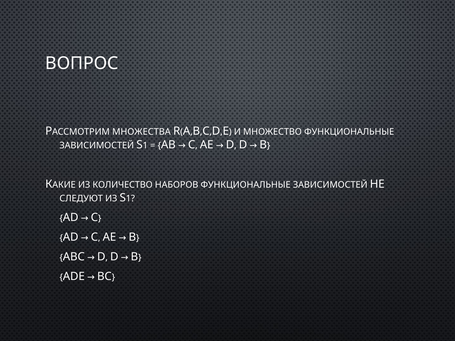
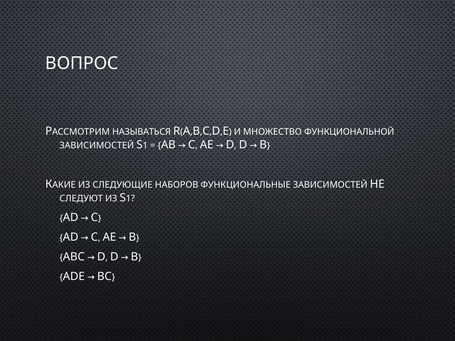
МНОЖЕСТВА: МНОЖЕСТВА -> НАЗЫВАТЬСЯ (142, 132)
МНОЖЕСТВО ФУНКЦИОНАЛЬНЫЕ: ФУНКЦИОНАЛЬНЫЕ -> ФУНКЦИОНАЛЬНОЙ (349, 132)
КОЛИЧЕСТВО: КОЛИЧЕСТВО -> СЛЕДУЮЩИЕ (123, 185)
